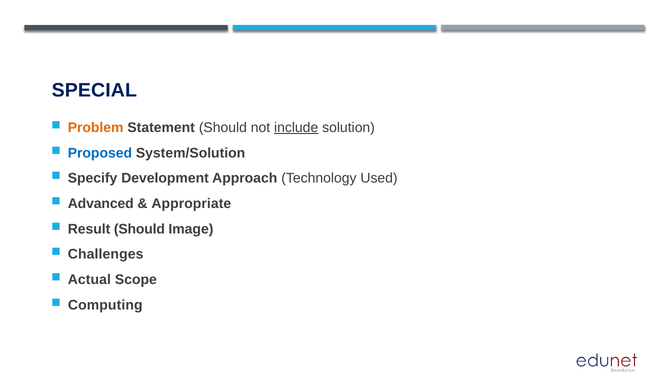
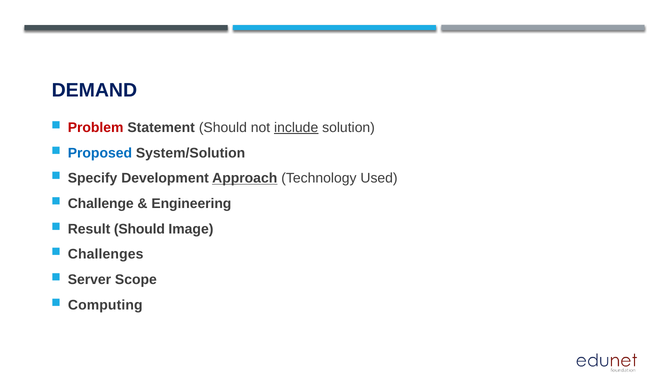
SPECIAL: SPECIAL -> DEMAND (94, 90)
Problem colour: orange -> red (96, 128)
Approach underline: none -> present (245, 178)
Advanced: Advanced -> Challenge (101, 204)
Appropriate: Appropriate -> Engineering (191, 204)
Actual: Actual -> Server (89, 280)
